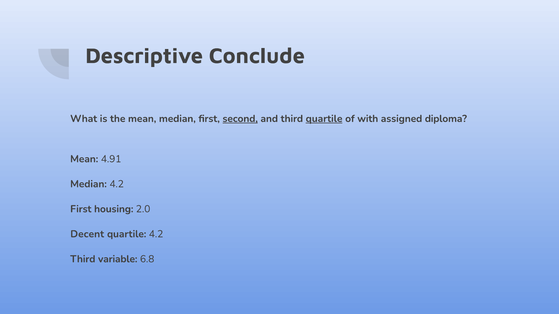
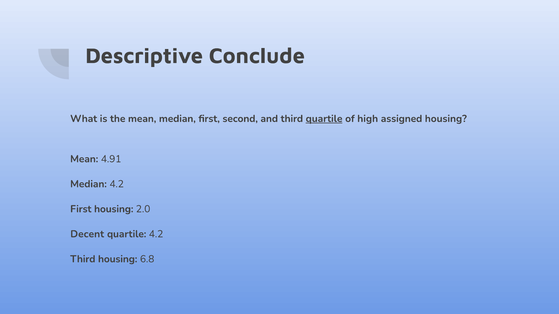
second underline: present -> none (240, 119)
with: with -> high (368, 119)
assigned diploma: diploma -> housing (446, 119)
Third variable: variable -> housing (118, 259)
